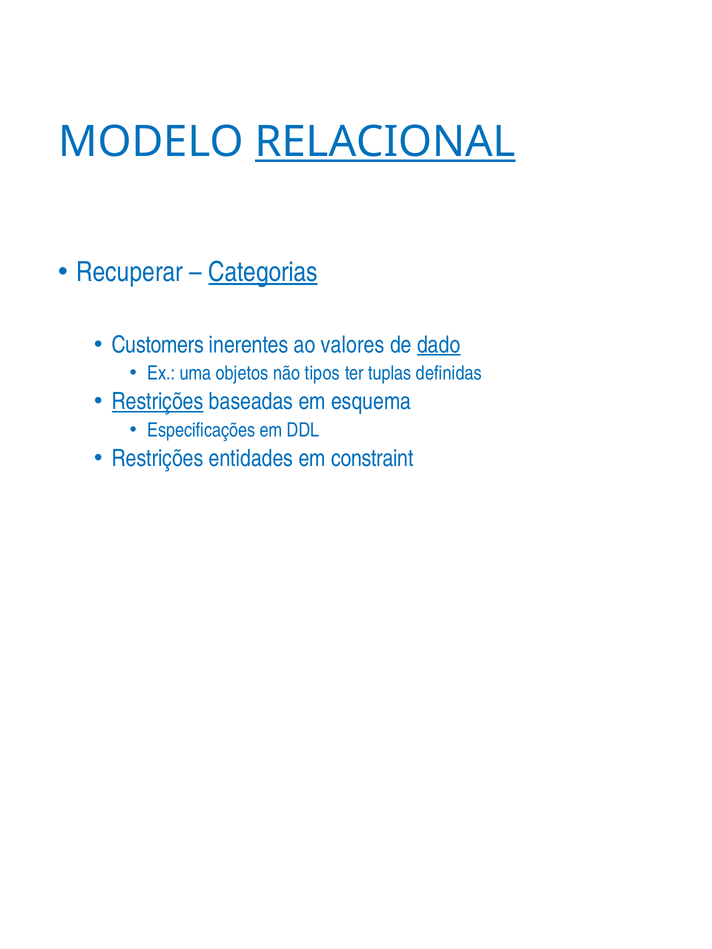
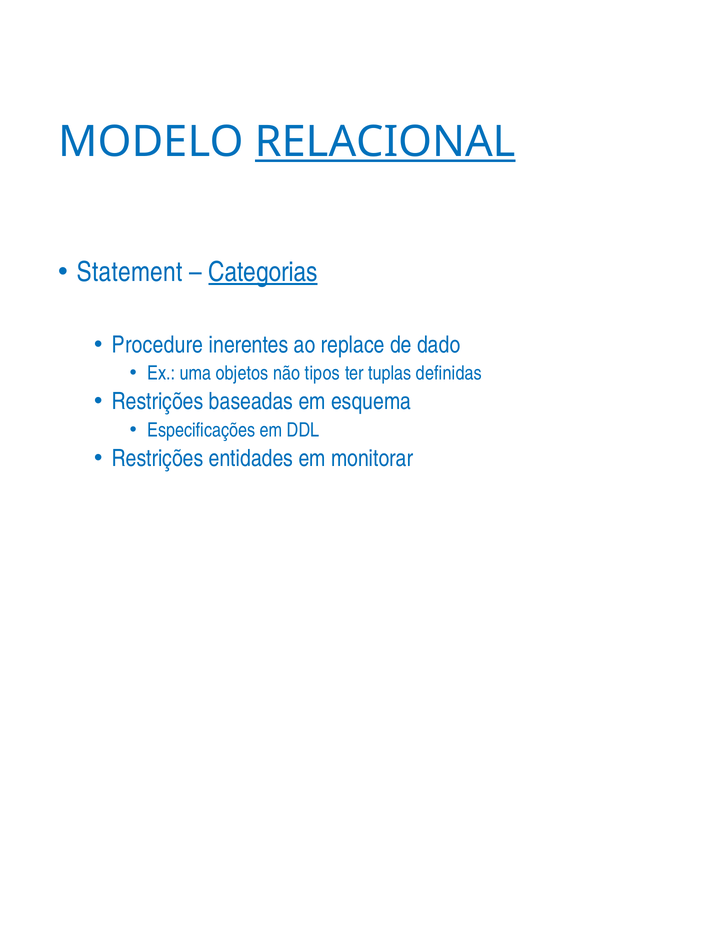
Recuperar: Recuperar -> Statement (130, 272)
Customers: Customers -> Procedure (158, 345)
valores: valores -> replace (353, 345)
dado underline: present -> none (439, 345)
Restrições underline: present -> none (158, 402)
constraint: constraint -> monitorar (372, 459)
